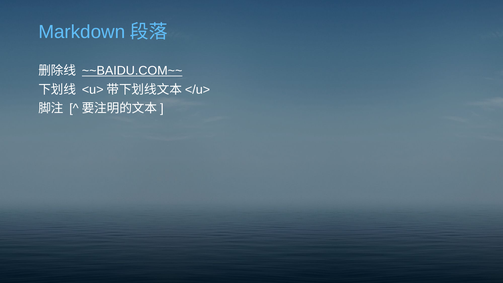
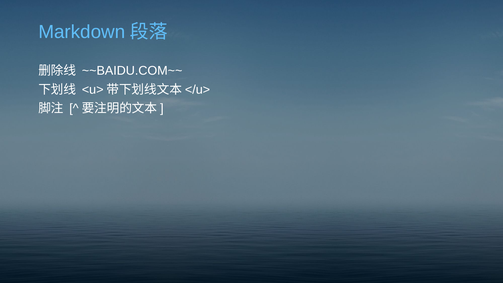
~~BAIDU.COM~~ underline: present -> none (132, 71)
